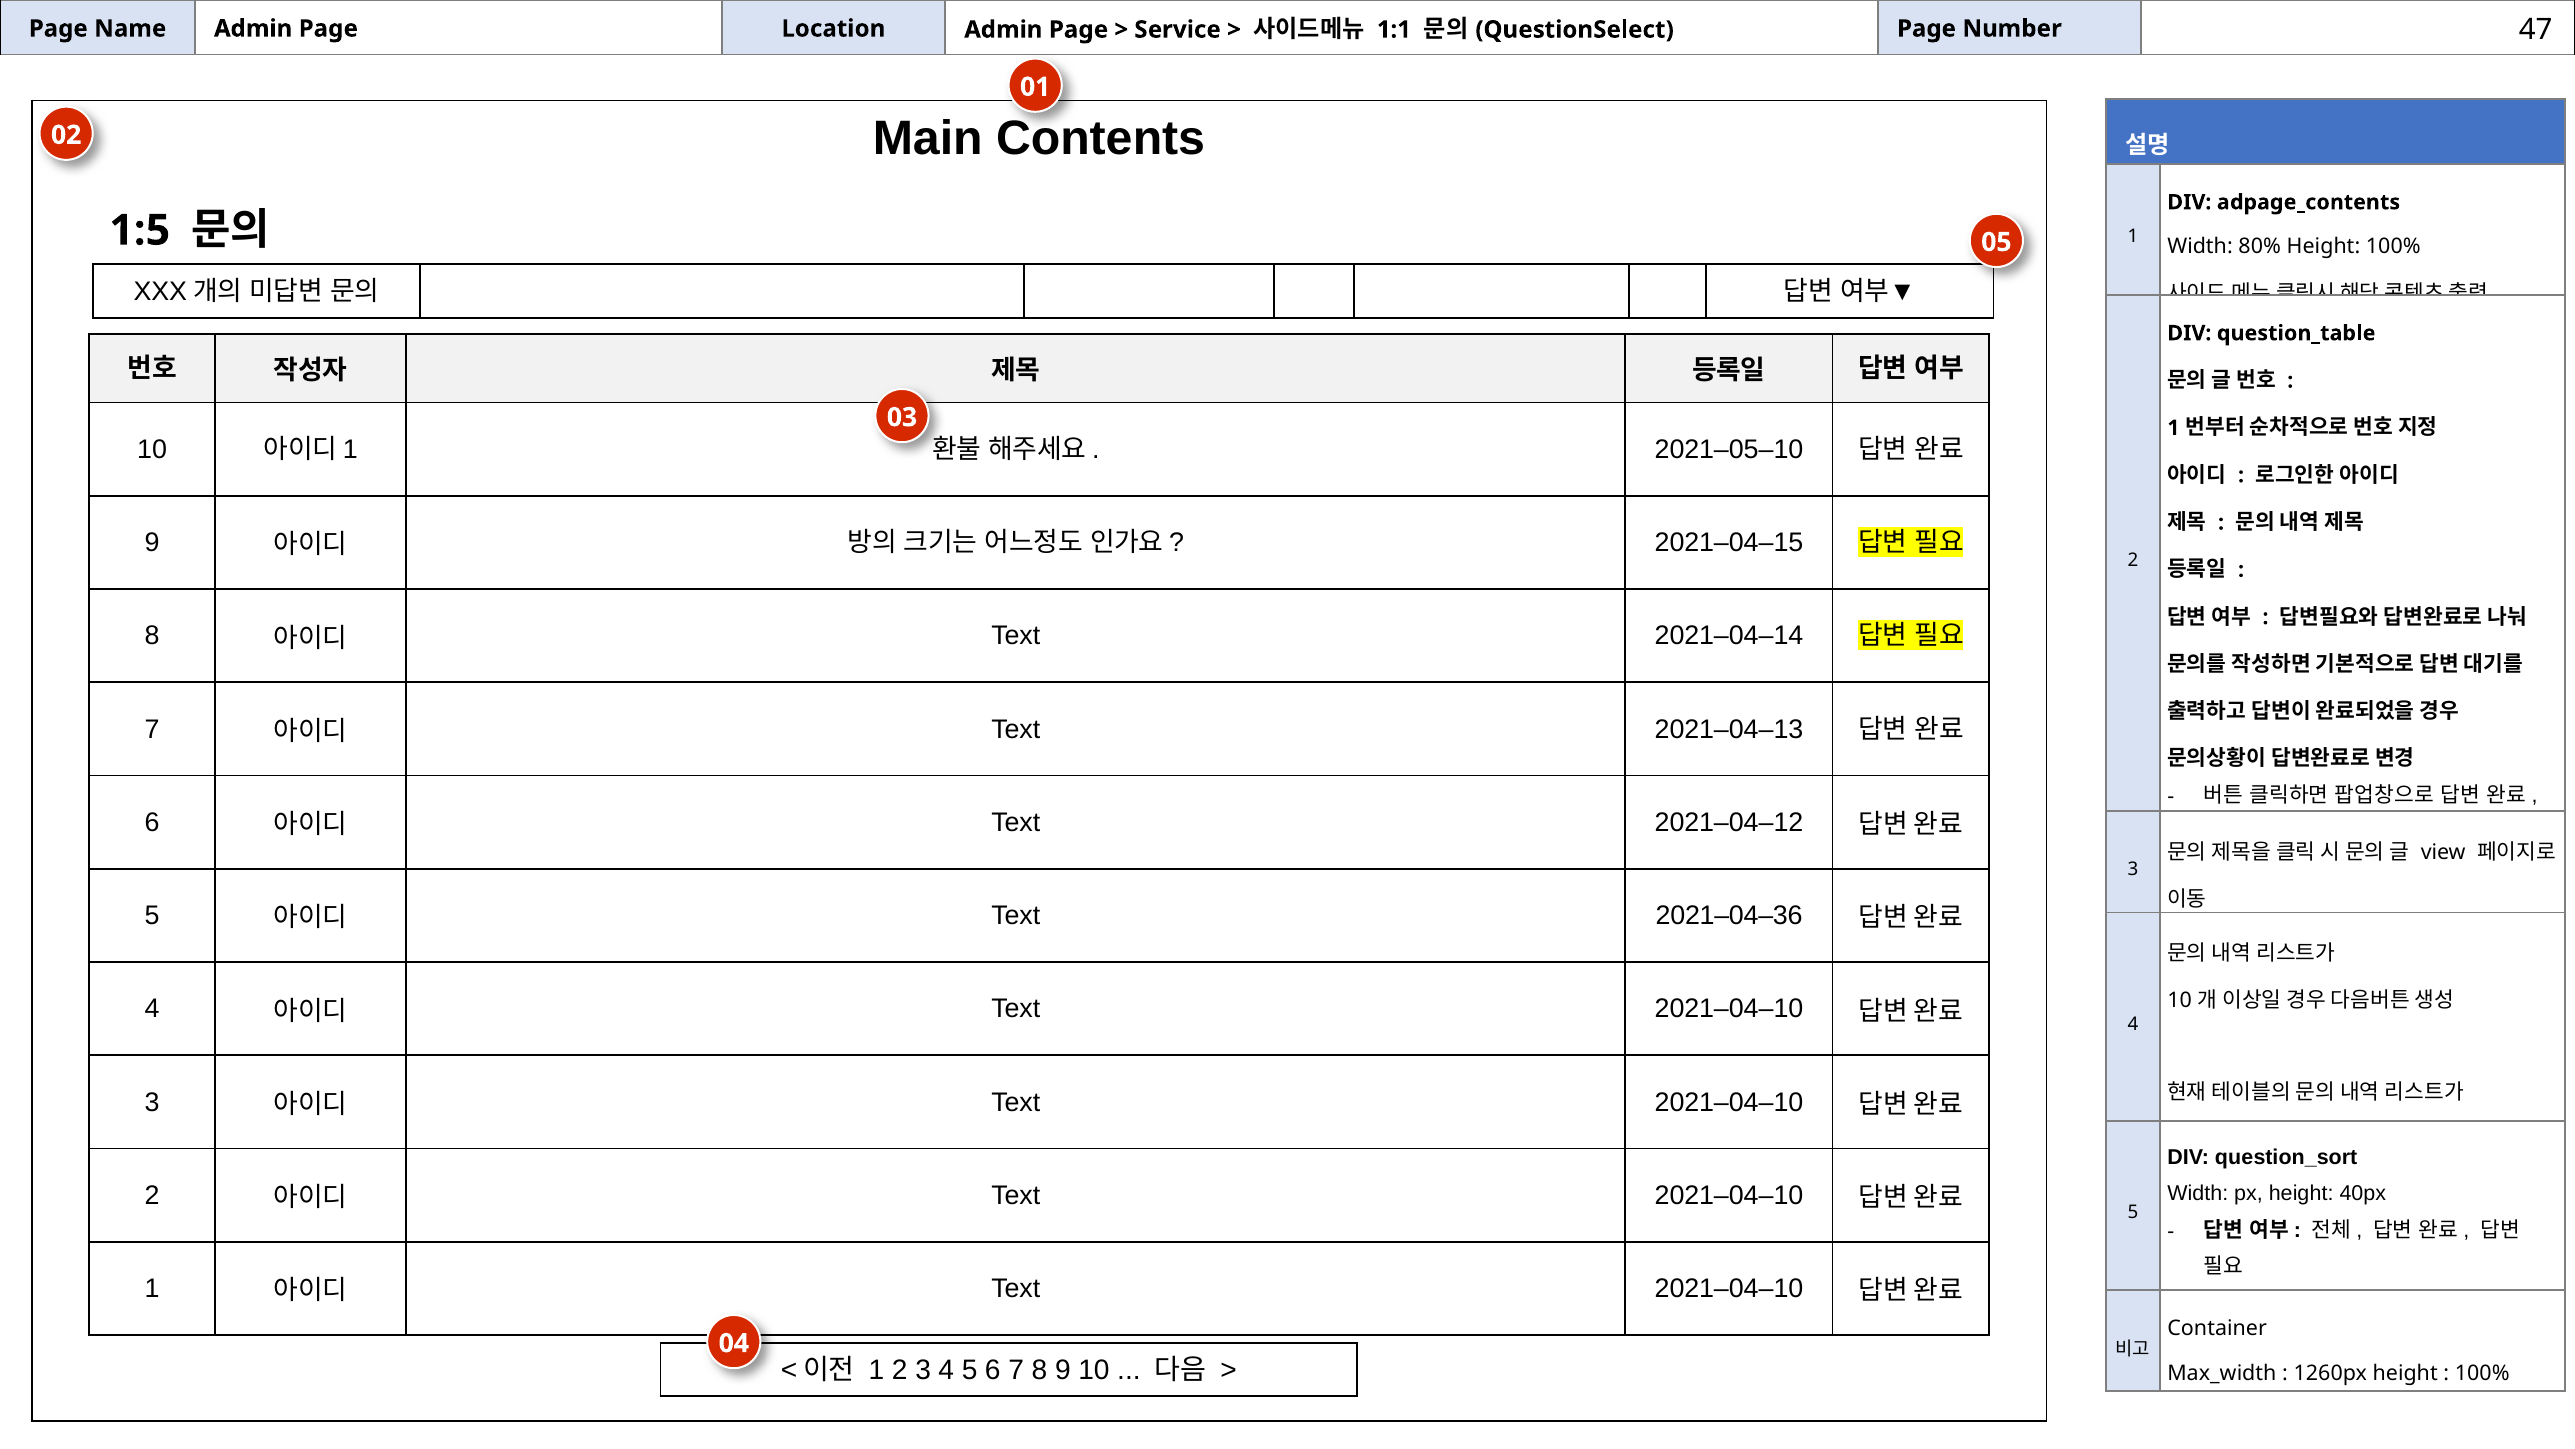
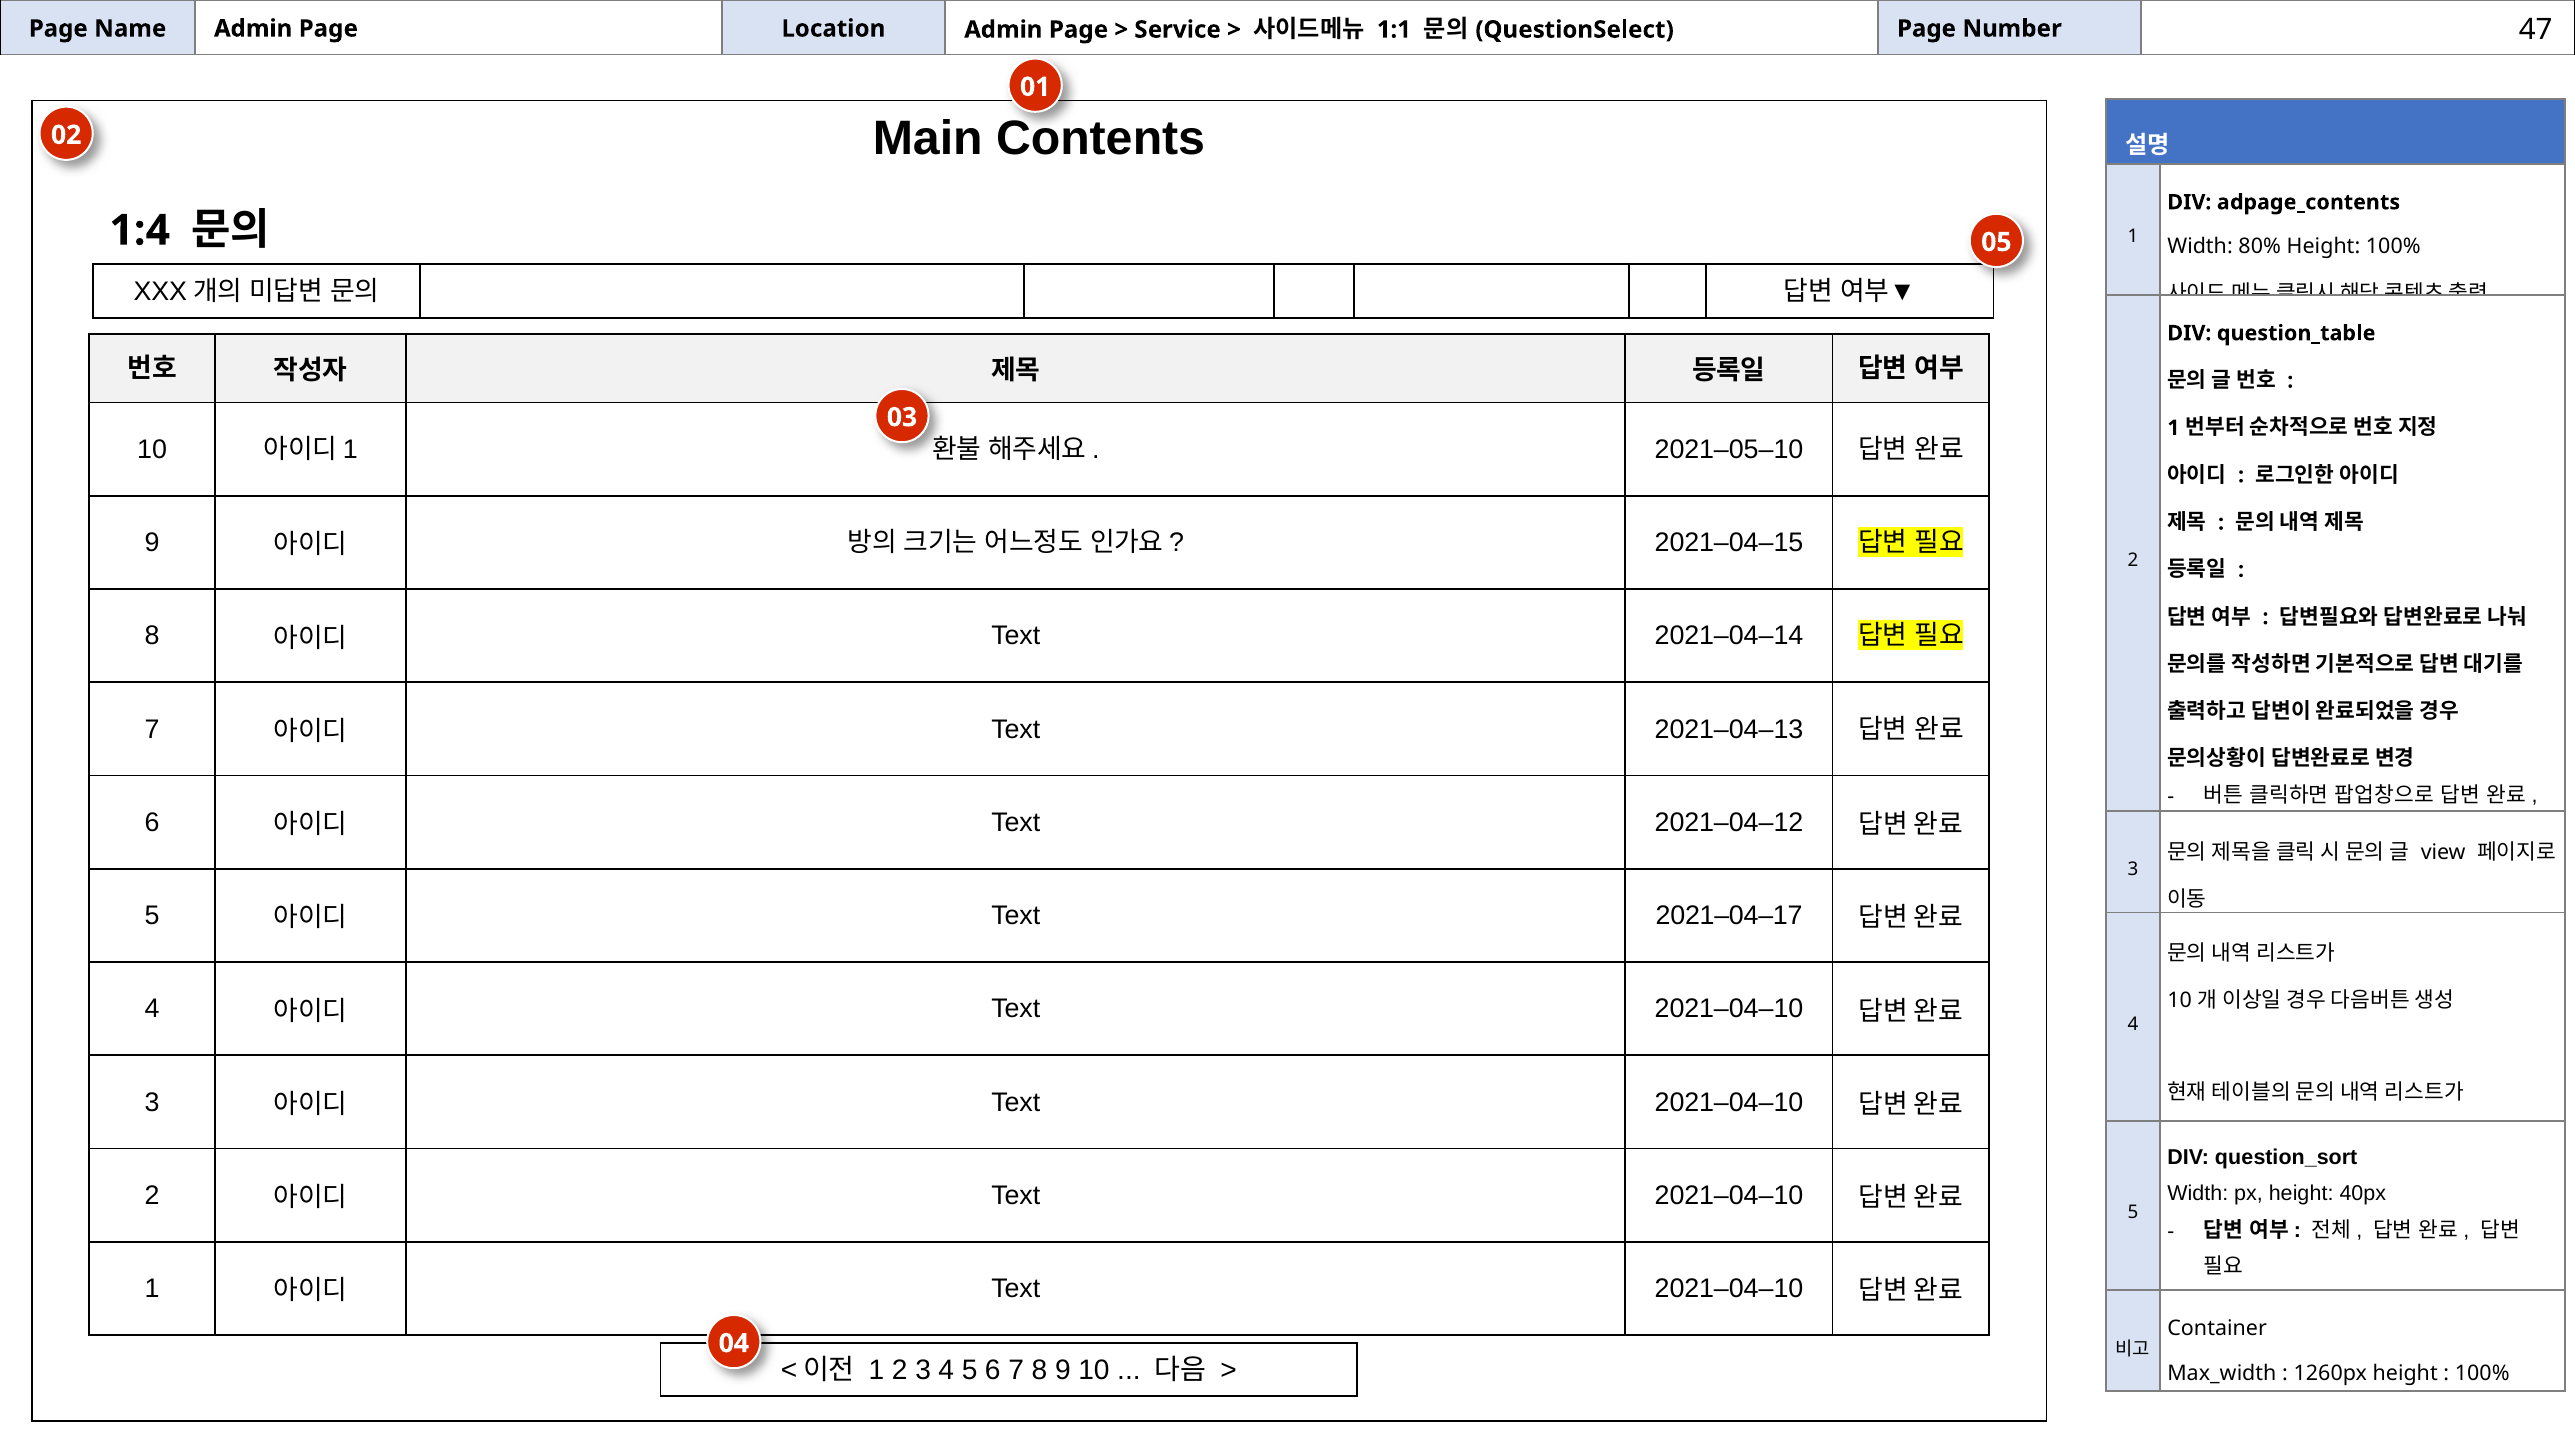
1:5: 1:5 -> 1:4 (140, 230)
2021–04–36: 2021–04–36 -> 2021–04–17 (1729, 915)
